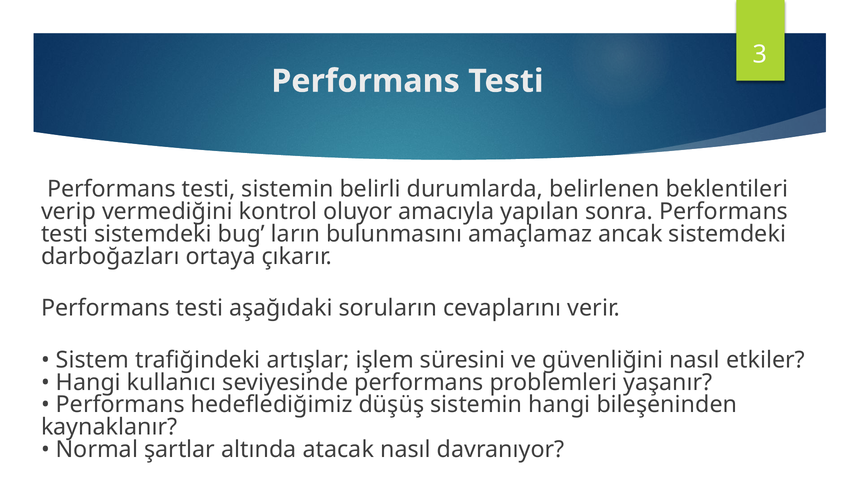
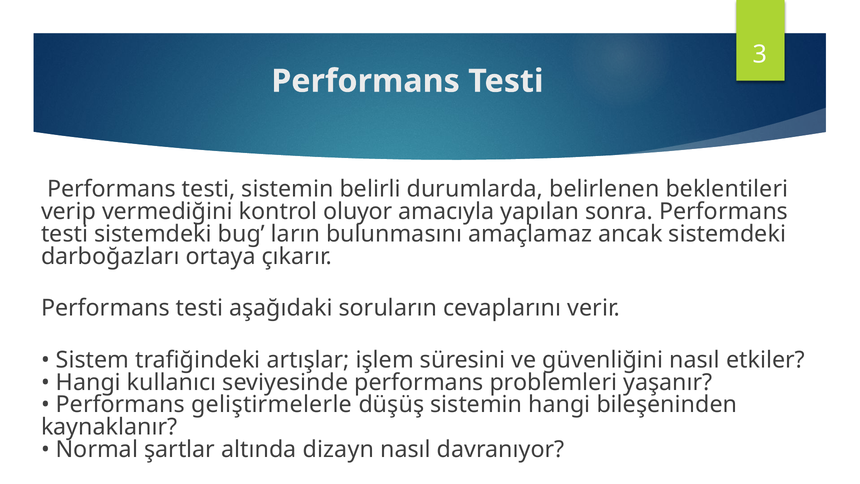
hedeflediğimiz: hedeflediğimiz -> geliştirmelerle (272, 405)
atacak: atacak -> dizayn (338, 449)
